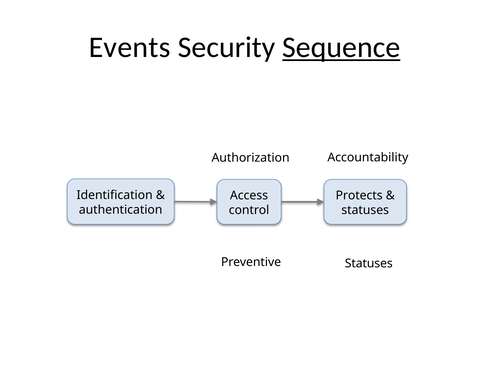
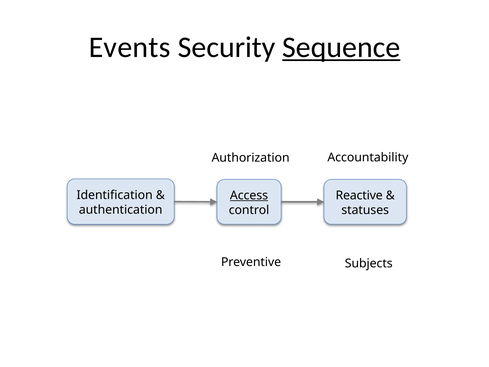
Access underline: none -> present (249, 195)
Protects: Protects -> Reactive (359, 195)
Statuses: Statuses -> Subjects (369, 263)
